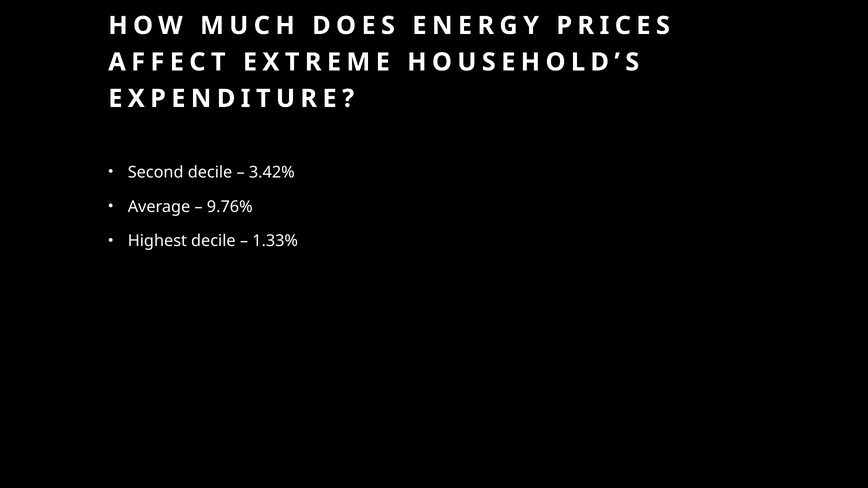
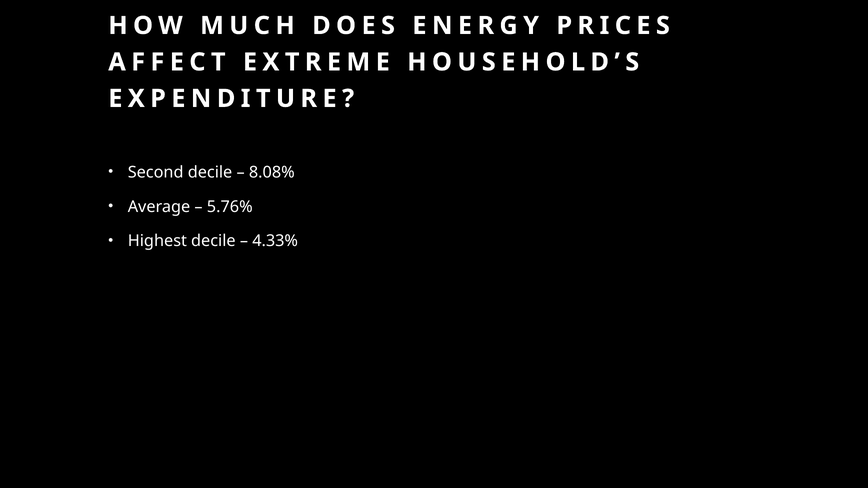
3.42%: 3.42% -> 8.08% (272, 172)
9.76%: 9.76% -> 5.76% (230, 207)
1.33%: 1.33% -> 4.33% (275, 241)
